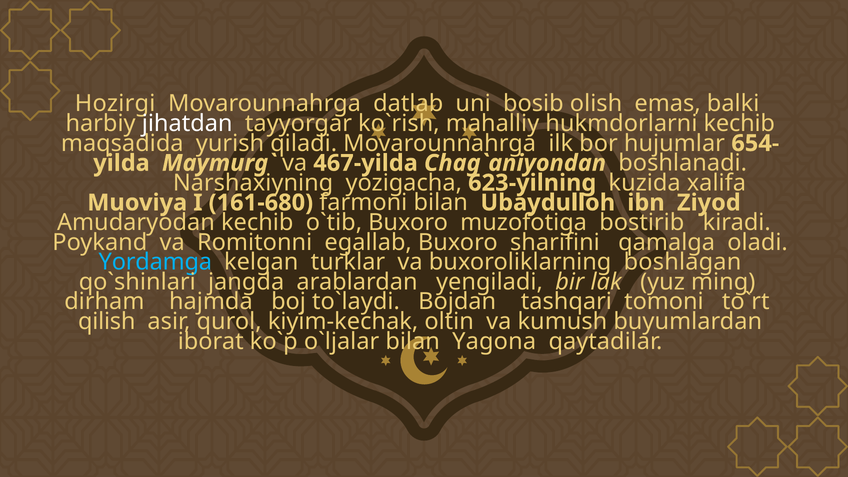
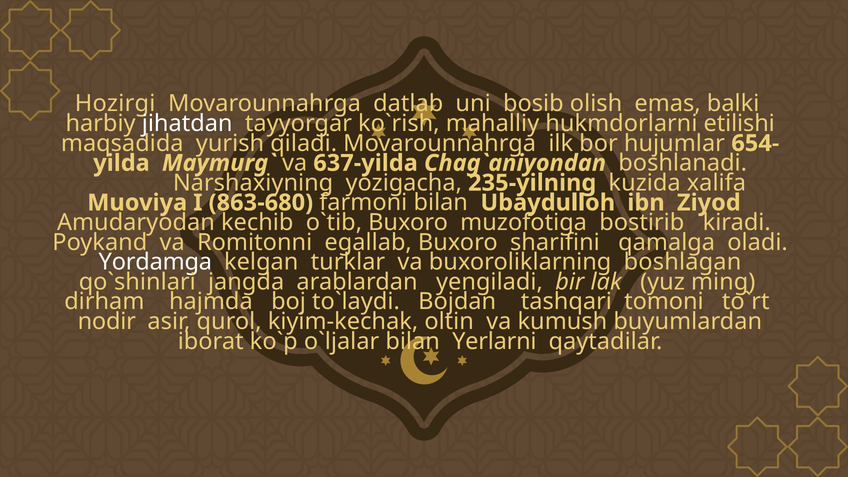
hukmdorlarni kechib: kechib -> etilishi (739, 123)
467-yilda: 467-yilda -> 637-yilda (366, 163)
623-yilning: 623-yilning -> 235-yilning (532, 183)
161-680: 161-680 -> 863-680 (261, 203)
Yordamga colour: light blue -> white (155, 262)
qilish: qilish -> nodir (107, 321)
Yagona: Yagona -> Yerlarni (494, 341)
